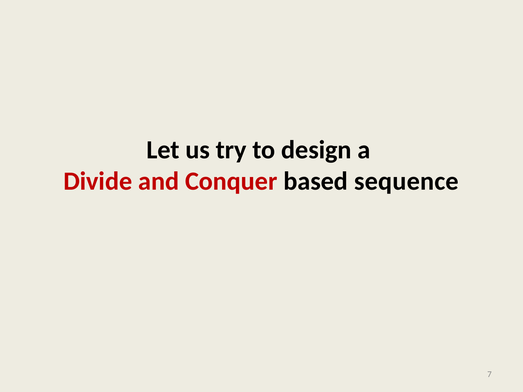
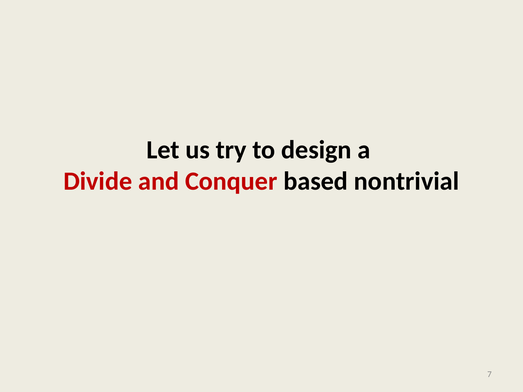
sequence: sequence -> nontrivial (407, 181)
